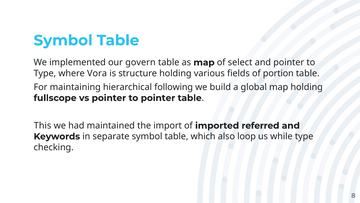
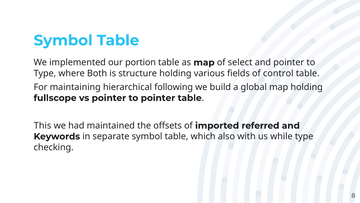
govern: govern -> portion (141, 62)
Vora: Vora -> Both (97, 73)
portion: portion -> control (278, 73)
import: import -> offsets (168, 125)
loop: loop -> with (246, 136)
